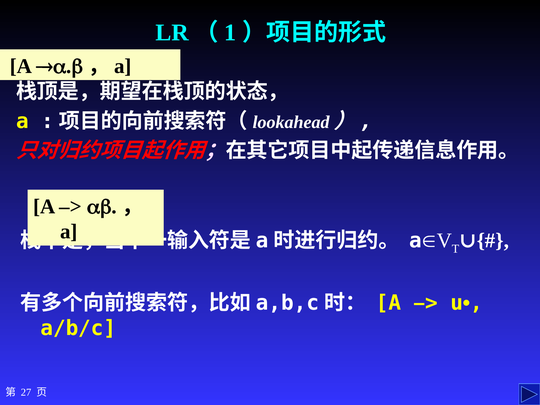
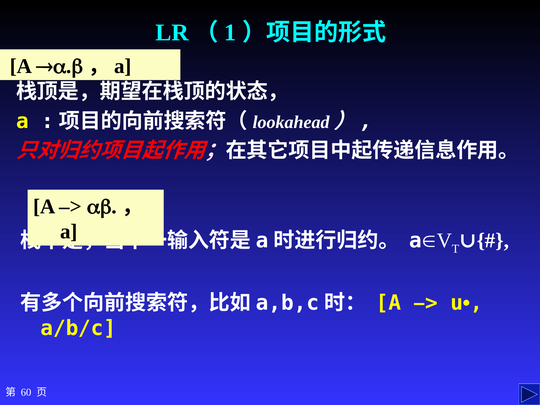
27: 27 -> 60 (26, 392)
